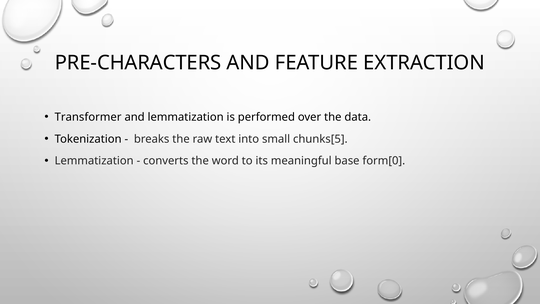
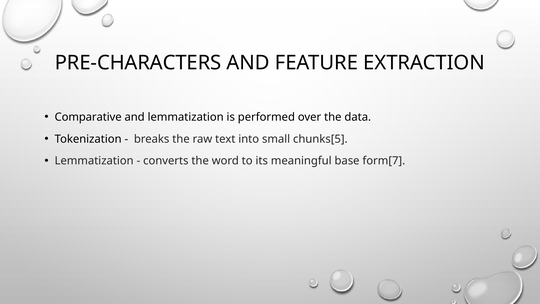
Transformer: Transformer -> Comparative (88, 117)
form[0: form[0 -> form[7 (384, 161)
